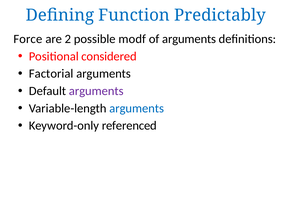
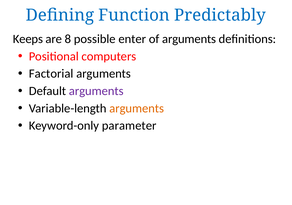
Force: Force -> Keeps (28, 39)
2: 2 -> 8 (68, 39)
modf: modf -> enter (132, 39)
considered: considered -> computers (109, 57)
arguments colour: blue -> orange (137, 109)
referenced: referenced -> parameter (129, 126)
